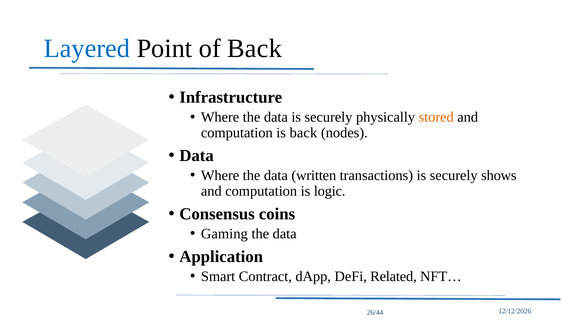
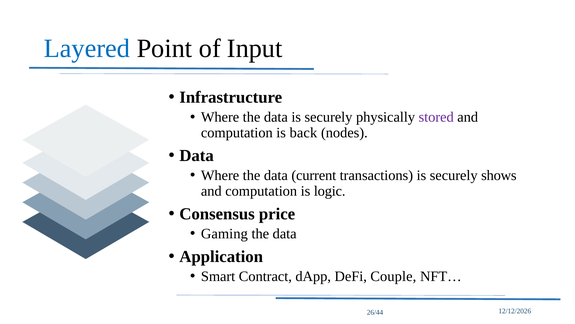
of Back: Back -> Input (255, 48)
stored colour: orange -> purple (436, 117)
written: written -> current (314, 175)
coins: coins -> price (277, 213)
Related: Related -> Couple (393, 276)
